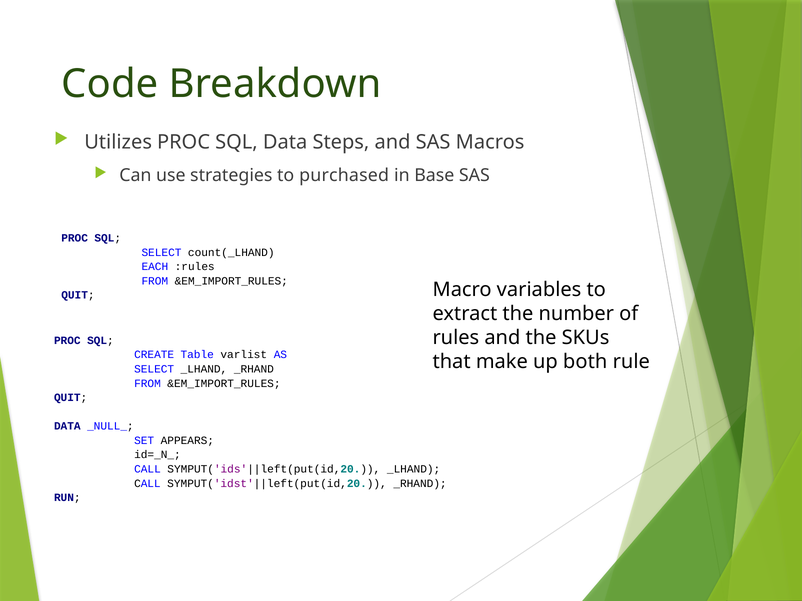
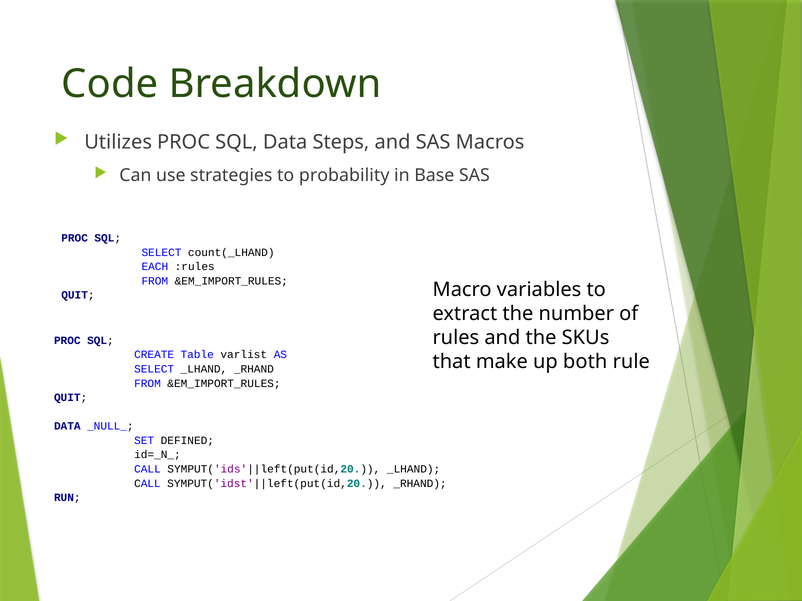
purchased: purchased -> probability (344, 176)
APPEARS: APPEARS -> DEFINED (187, 441)
